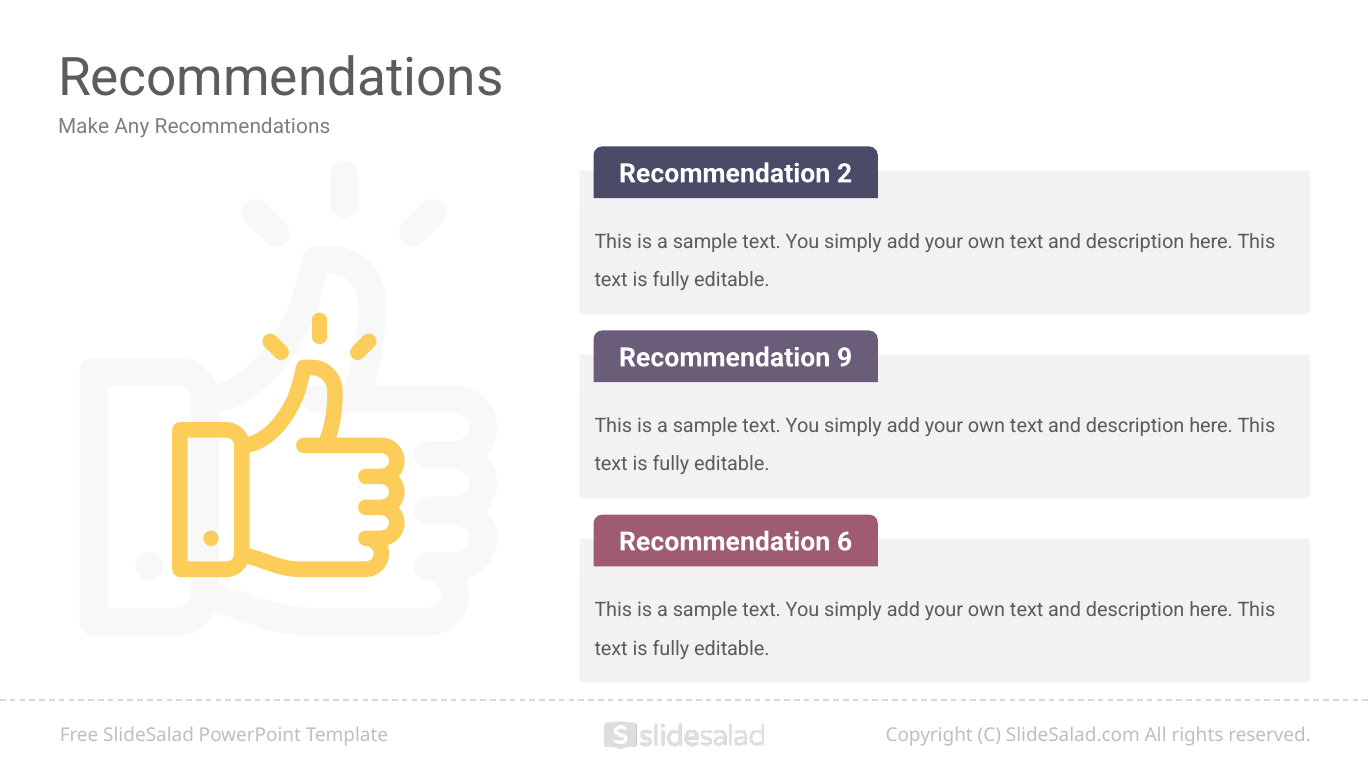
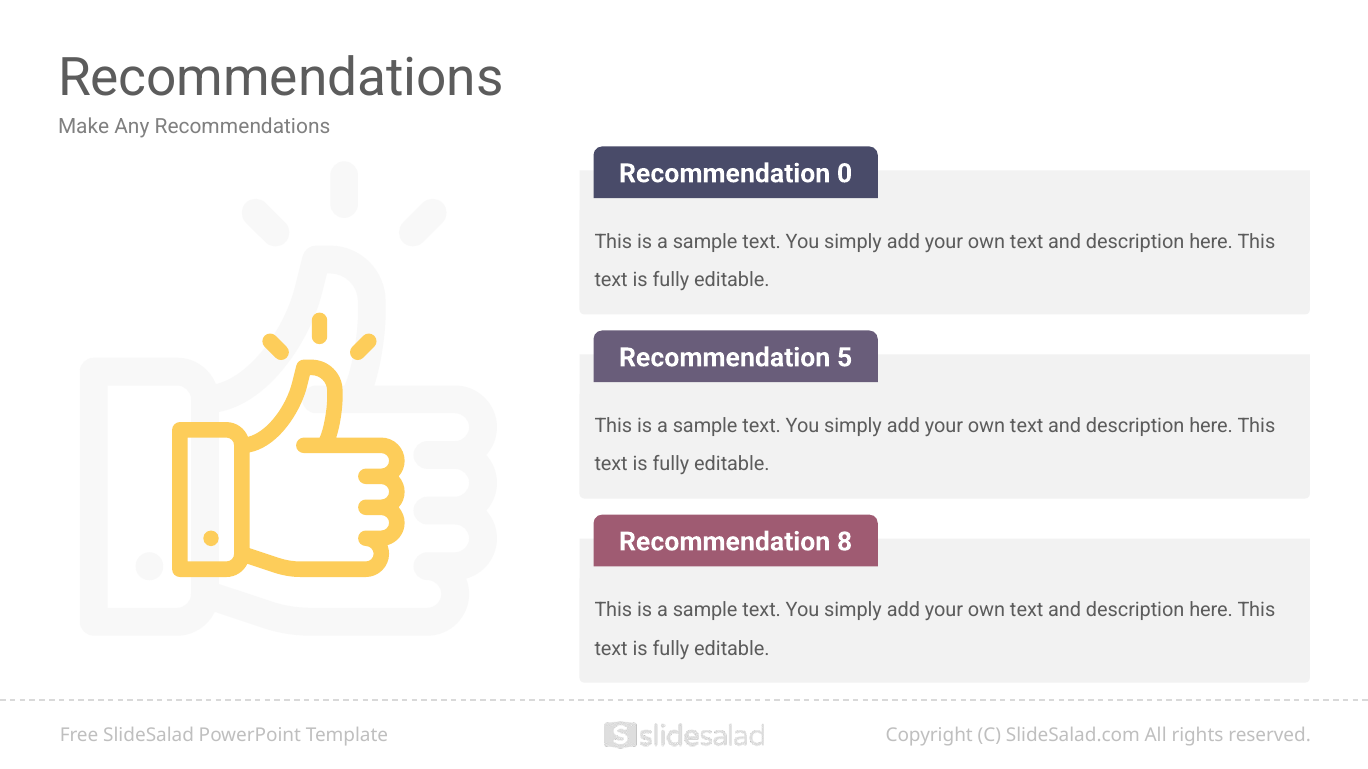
2: 2 -> 0 (845, 174)
9: 9 -> 5 (845, 358)
6: 6 -> 8 (845, 542)
